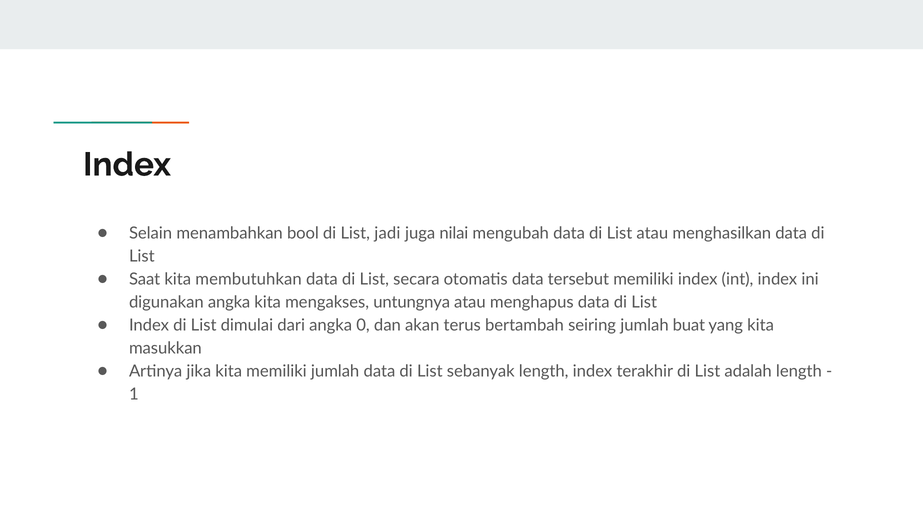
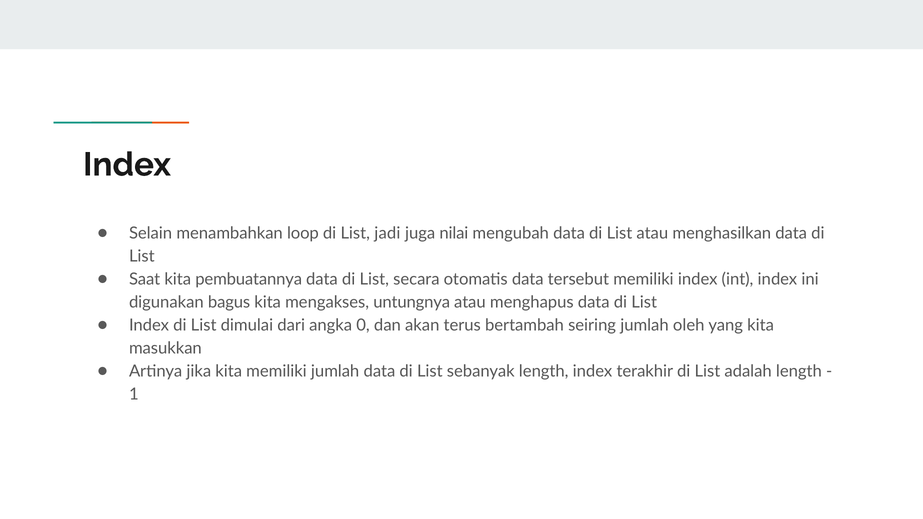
bool: bool -> loop (303, 233)
membutuhkan: membutuhkan -> pembuatannya (249, 279)
digunakan angka: angka -> bagus (229, 302)
buat: buat -> oleh (689, 325)
